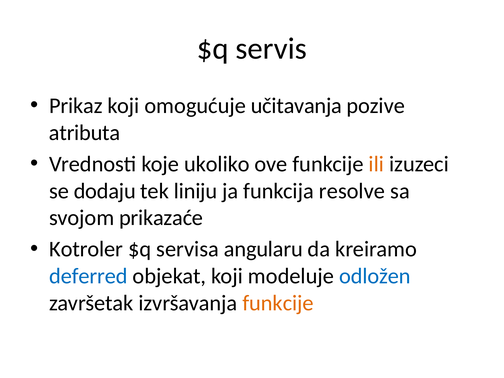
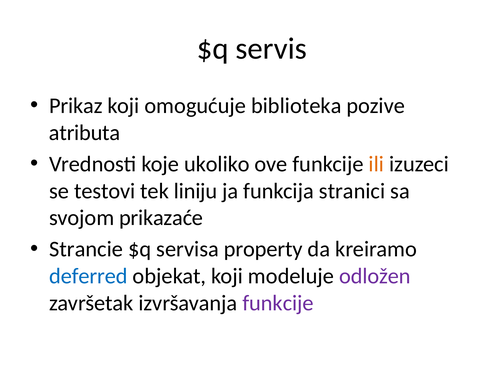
učitavanja: učitavanja -> biblioteka (296, 106)
dodaju: dodaju -> testovi (105, 191)
resolve: resolve -> stranici (352, 191)
Kotroler: Kotroler -> Strancie (86, 249)
angularu: angularu -> property (263, 249)
odložen colour: blue -> purple (375, 276)
funkcije colour: orange -> purple (278, 303)
